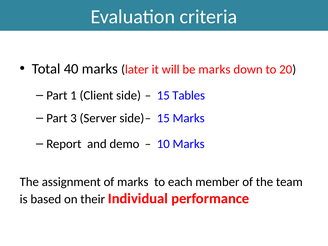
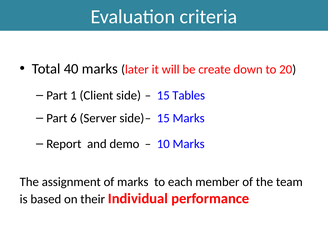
be marks: marks -> create (215, 69)
3: 3 -> 6 (73, 118)
